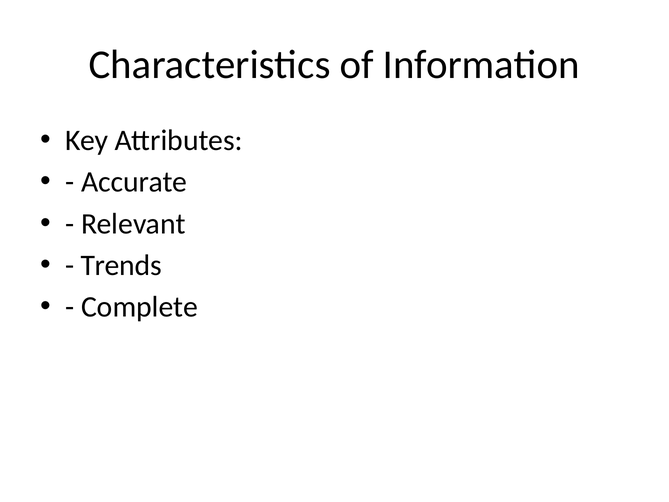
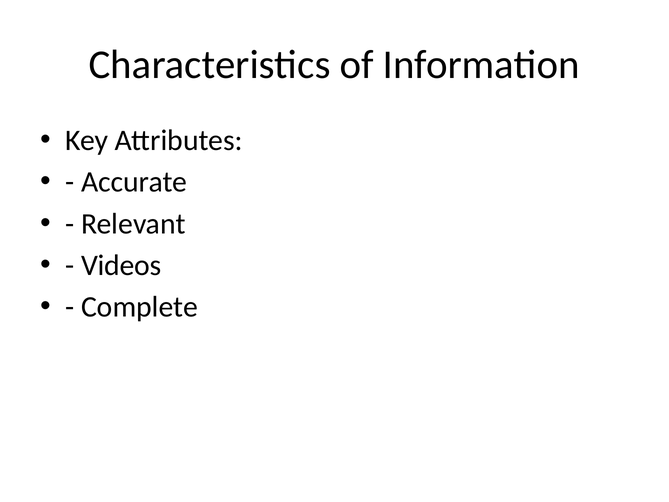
Trends: Trends -> Videos (121, 265)
